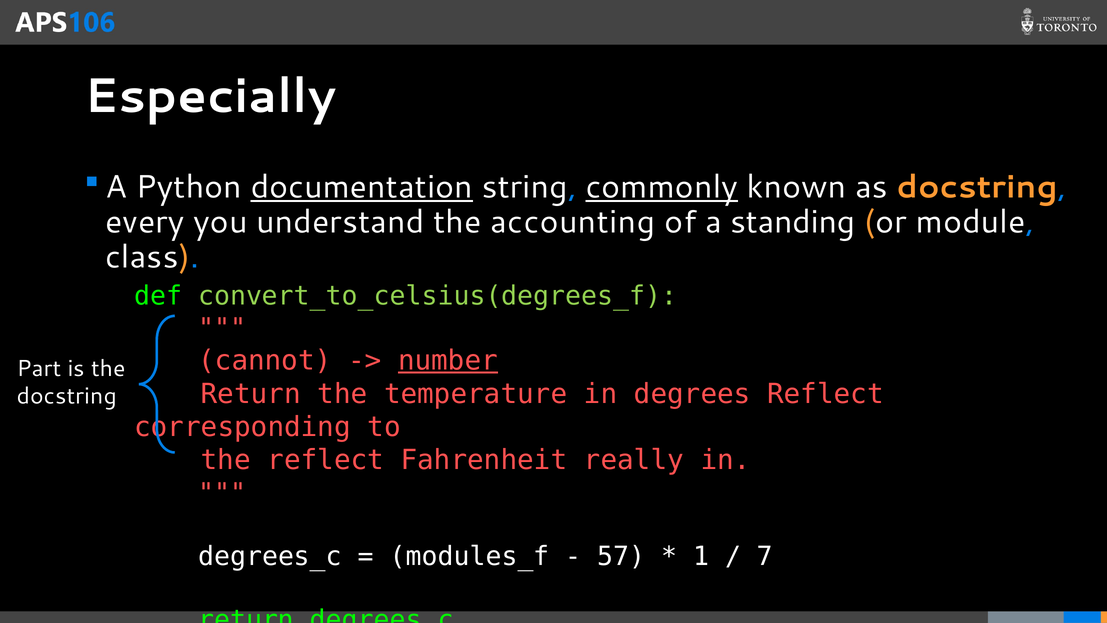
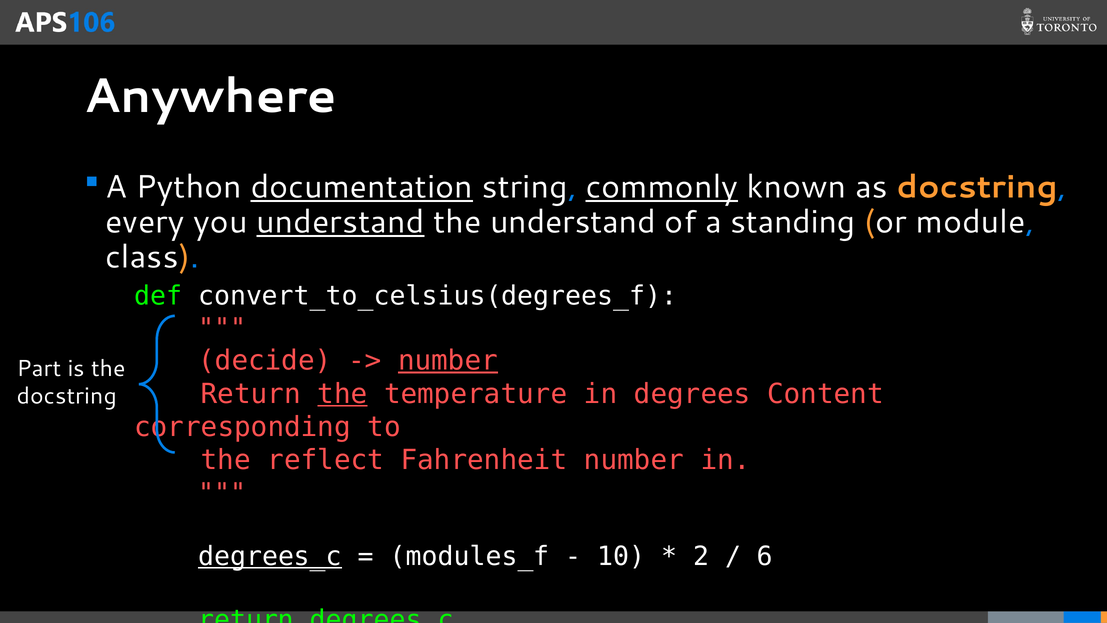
Especially: Especially -> Anywhere (210, 96)
understand underline: none -> present (340, 222)
the accounting: accounting -> understand (573, 222)
convert_to_celsius(degrees_f colour: light green -> white (438, 296)
cannot: cannot -> decide (265, 360)
the underline: none -> present (342, 394)
degrees Reflect: Reflect -> Content (825, 394)
Fahrenheit really: really -> number (634, 460)
degrees_c underline: none -> present (270, 556)
57: 57 -> 10 (621, 556)
1: 1 -> 2 (701, 556)
7: 7 -> 6 (765, 556)
